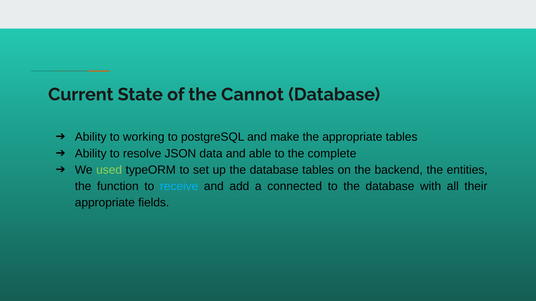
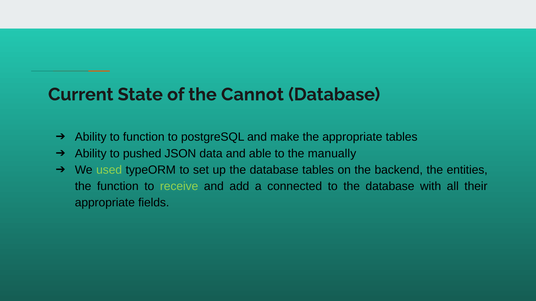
to working: working -> function (144, 137)
resolve: resolve -> pushed (142, 154)
complete: complete -> manually (332, 154)
receive colour: light blue -> light green (179, 187)
